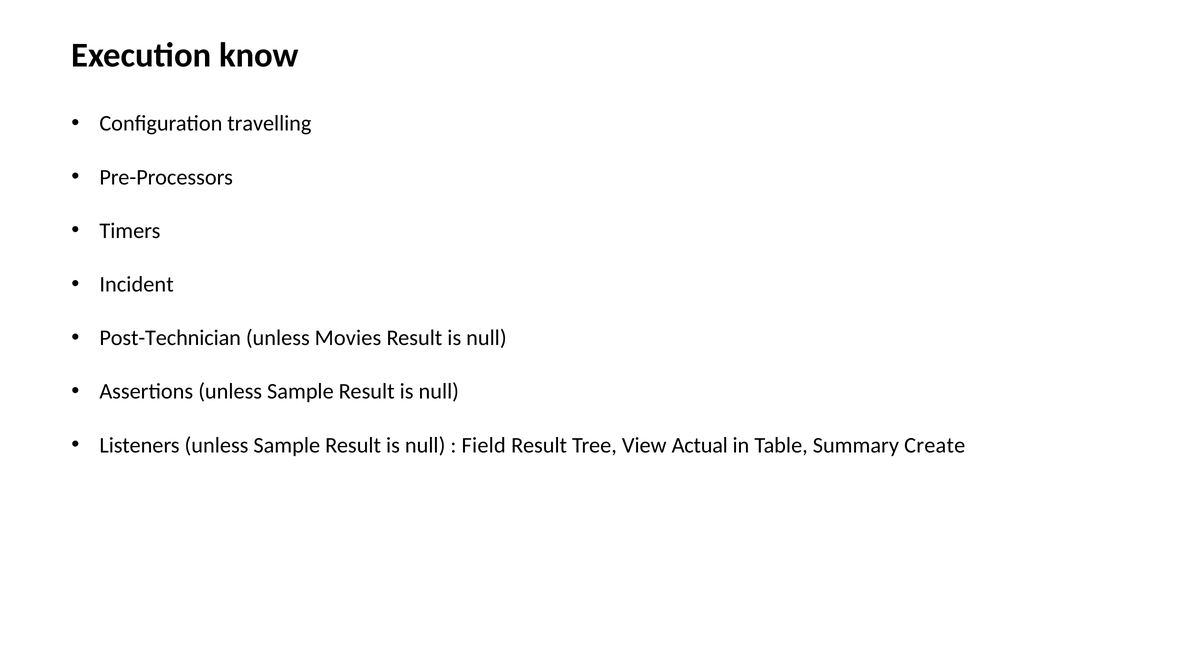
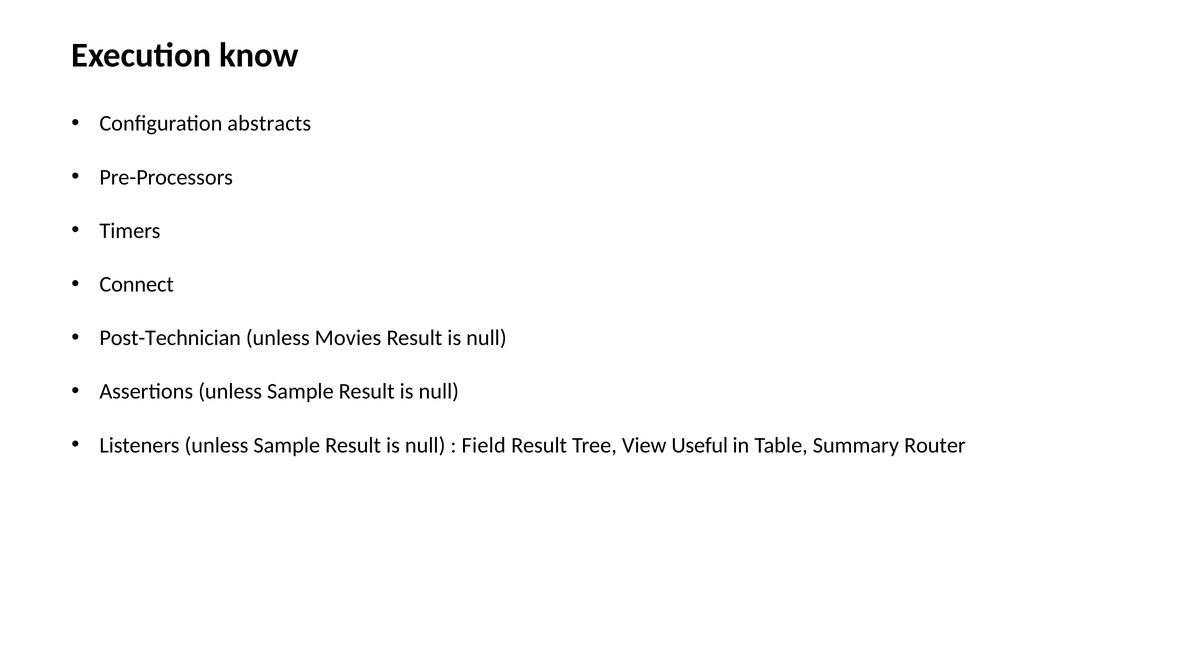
travelling: travelling -> abstracts (269, 124)
Incident: Incident -> Connect (137, 284)
Actual: Actual -> Useful (700, 445)
Create: Create -> Router (935, 445)
